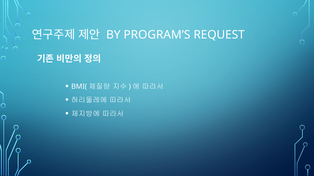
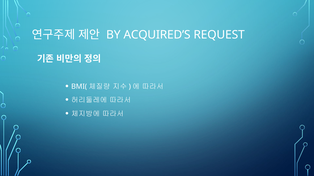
PROGRAM’S: PROGRAM’S -> ACQUIRED’S (157, 35)
